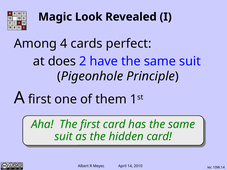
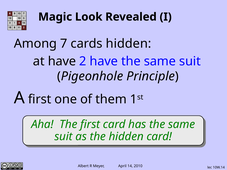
4: 4 -> 7 (64, 44)
cards perfect: perfect -> hidden (129, 44)
at does: does -> have (62, 61)
